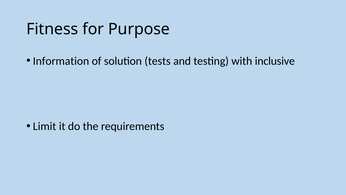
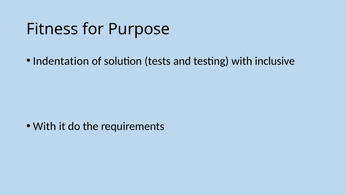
Information: Information -> Indentation (61, 61)
Limit: Limit -> With (45, 126)
